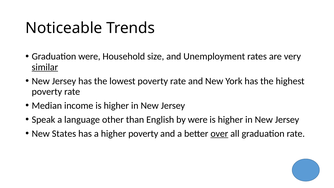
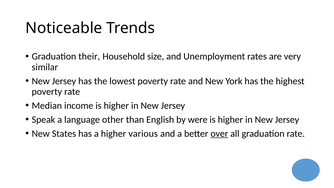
Graduation were: were -> their (89, 56)
similar underline: present -> none (45, 67)
higher poverty: poverty -> various (143, 134)
